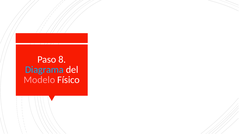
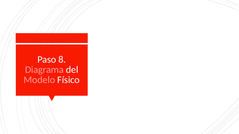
Diagrama colour: light blue -> pink (44, 70)
